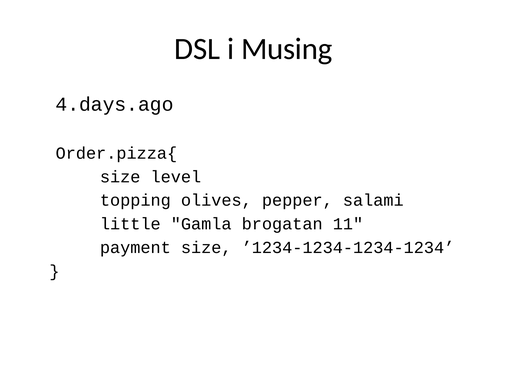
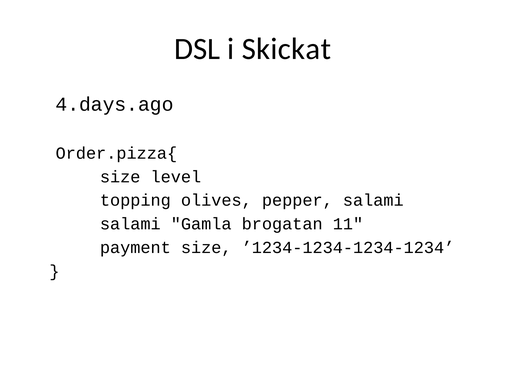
Musing: Musing -> Skickat (286, 49)
little: little -> salami (130, 224)
